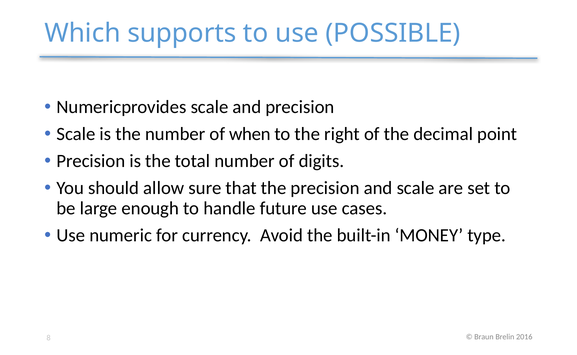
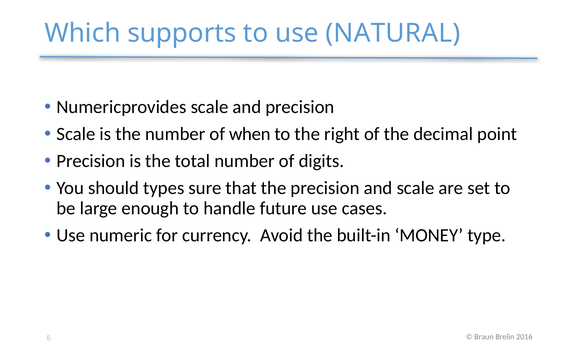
POSSIBLE: POSSIBLE -> NATURAL (393, 33)
allow: allow -> types (164, 188)
